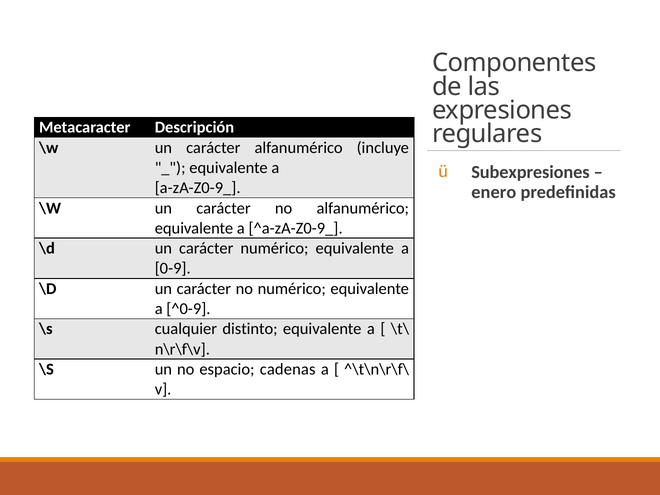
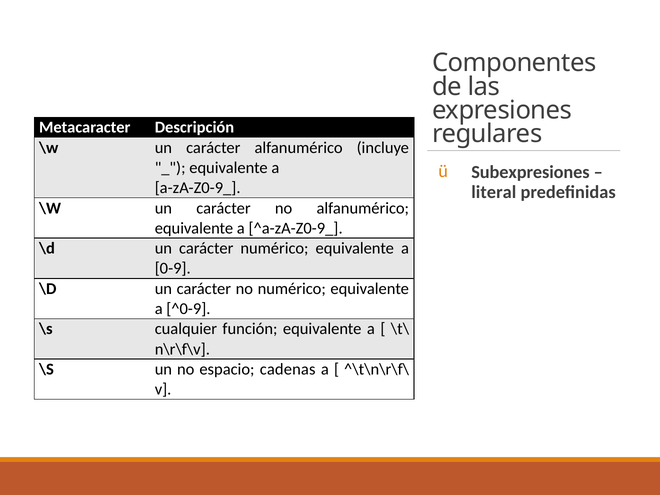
enero: enero -> literal (494, 192)
distinto: distinto -> función (250, 329)
